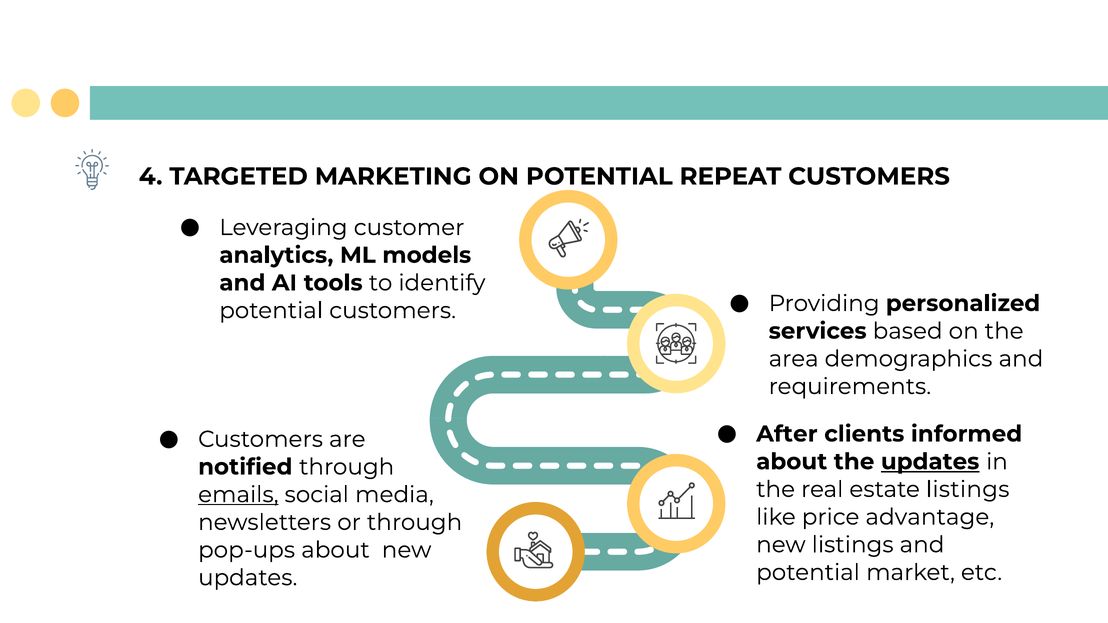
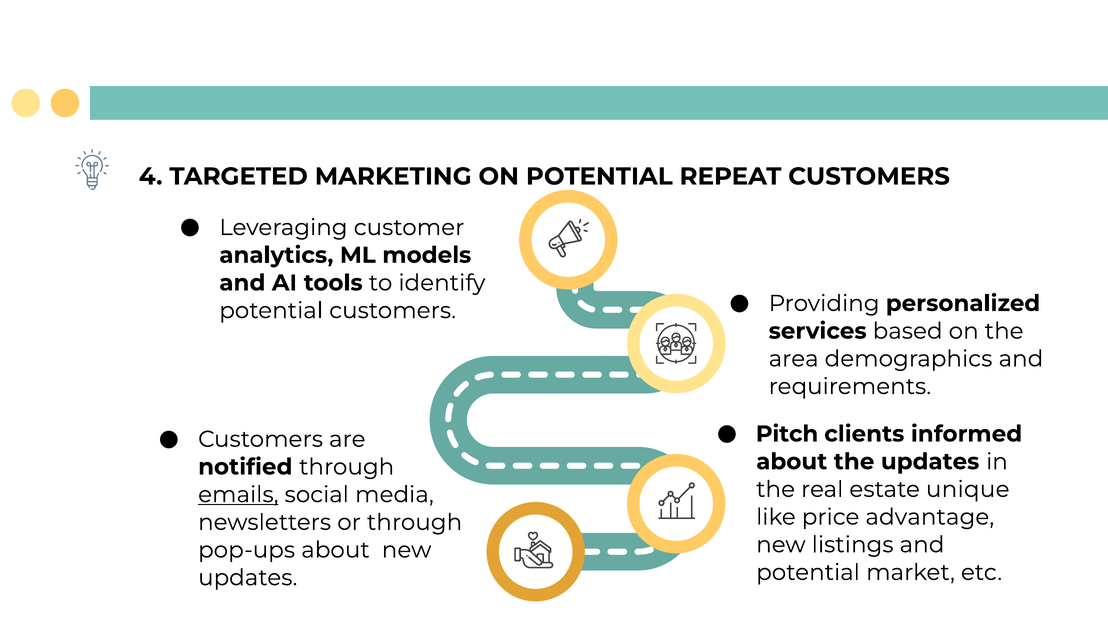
After: After -> Pitch (787, 434)
updates underline: present -> none (930, 462)
estate listings: listings -> unique (968, 490)
